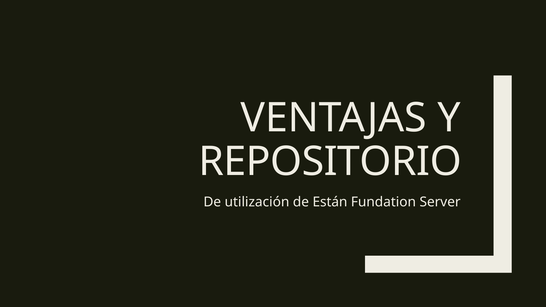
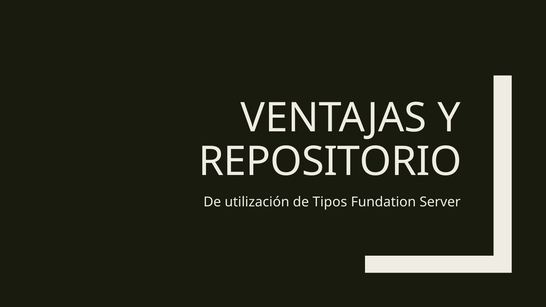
Están: Están -> Tipos (330, 202)
